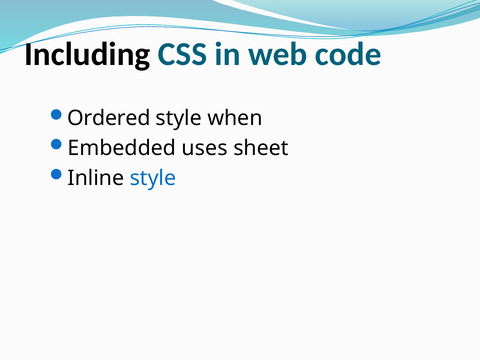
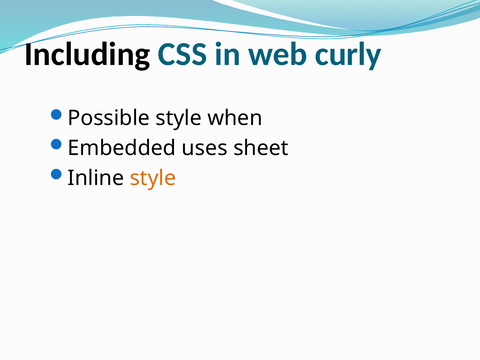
code: code -> curly (348, 54)
Ordered: Ordered -> Possible (109, 118)
style colour: blue -> orange (153, 178)
